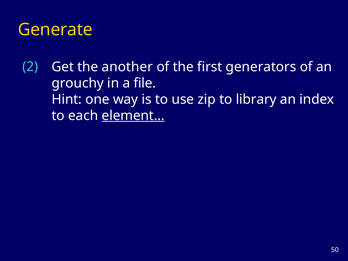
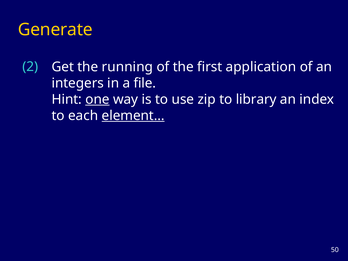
another: another -> running (127, 67)
generators: generators -> application (261, 67)
grouchy: grouchy -> integers (78, 83)
one underline: none -> present (97, 99)
